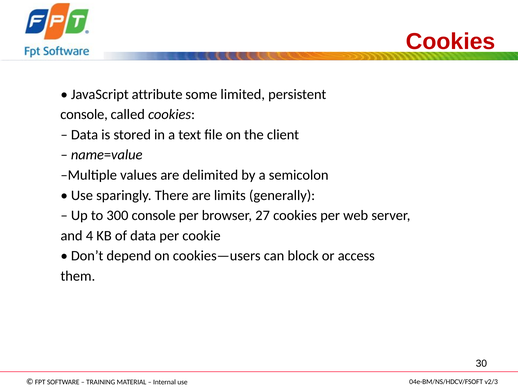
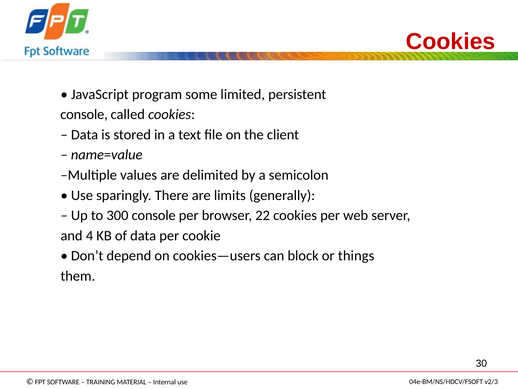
attribute: attribute -> program (157, 94)
27: 27 -> 22 (263, 215)
access: access -> things (356, 255)
